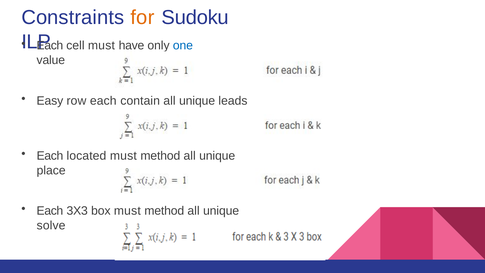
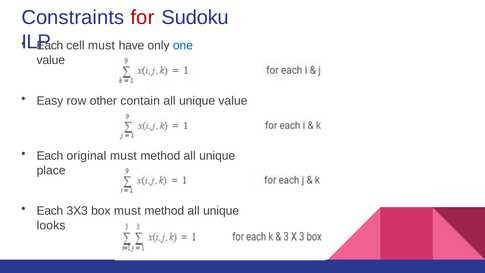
for colour: orange -> red (142, 17)
row each: each -> other (103, 101)
unique leads: leads -> value (233, 101)
located: located -> original (86, 156)
solve: solve -> looks (51, 225)
